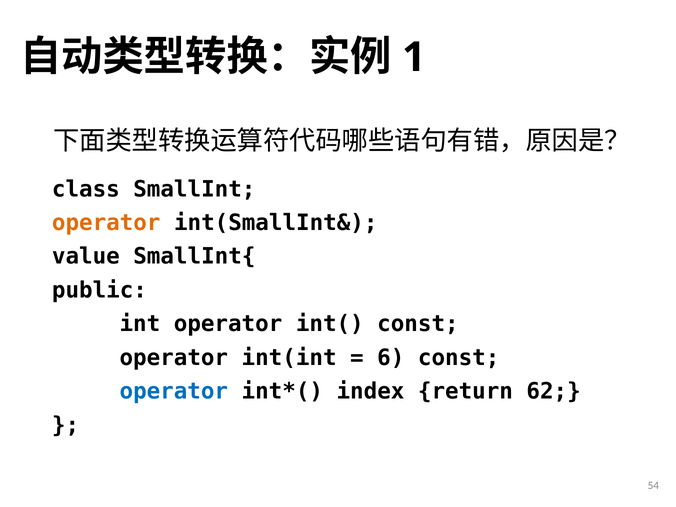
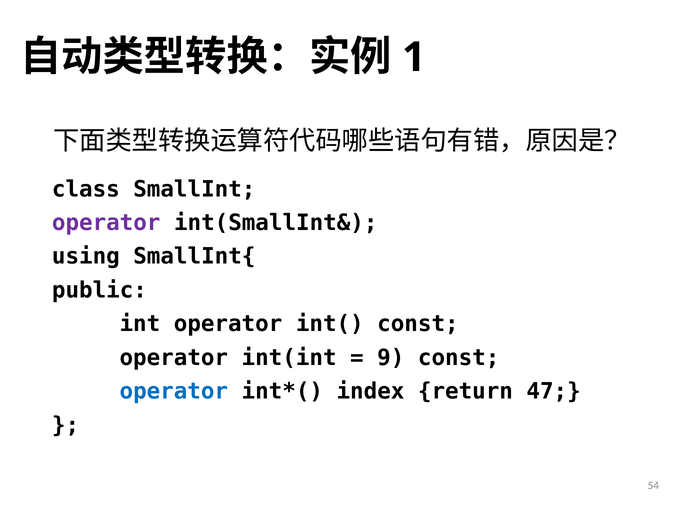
operator colour: orange -> purple (106, 223)
value: value -> using (86, 257)
6: 6 -> 9 (391, 358)
62: 62 -> 47 (554, 391)
